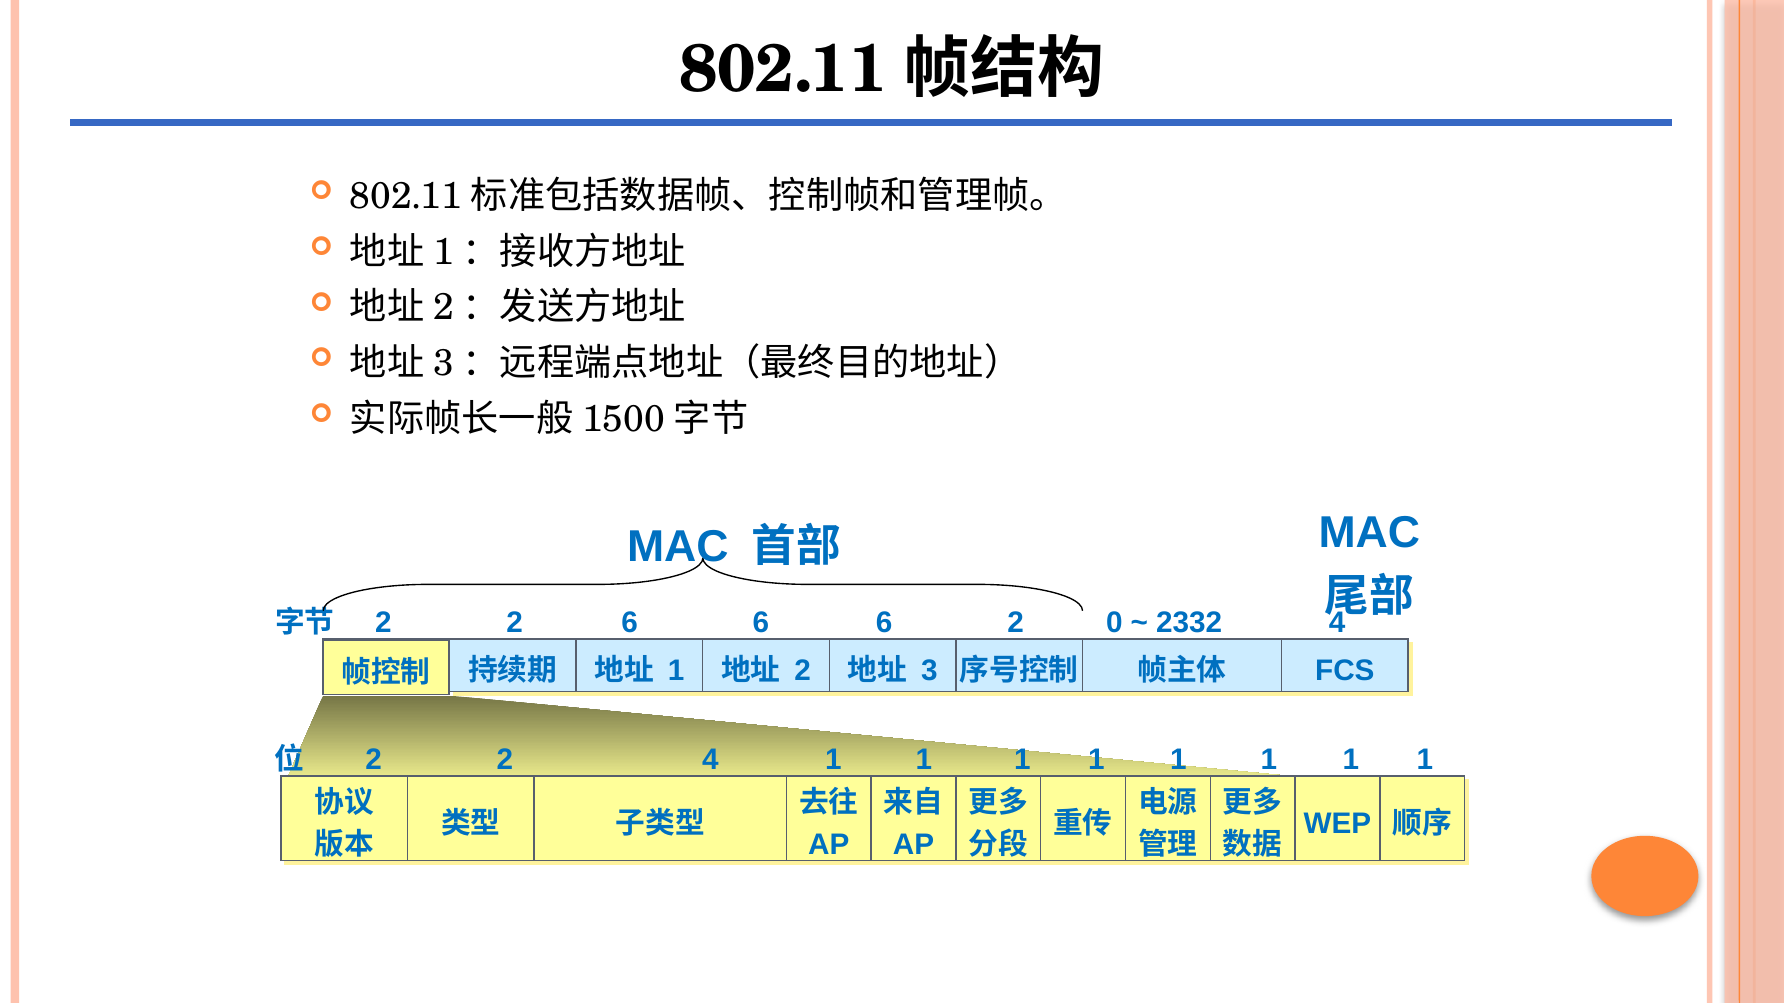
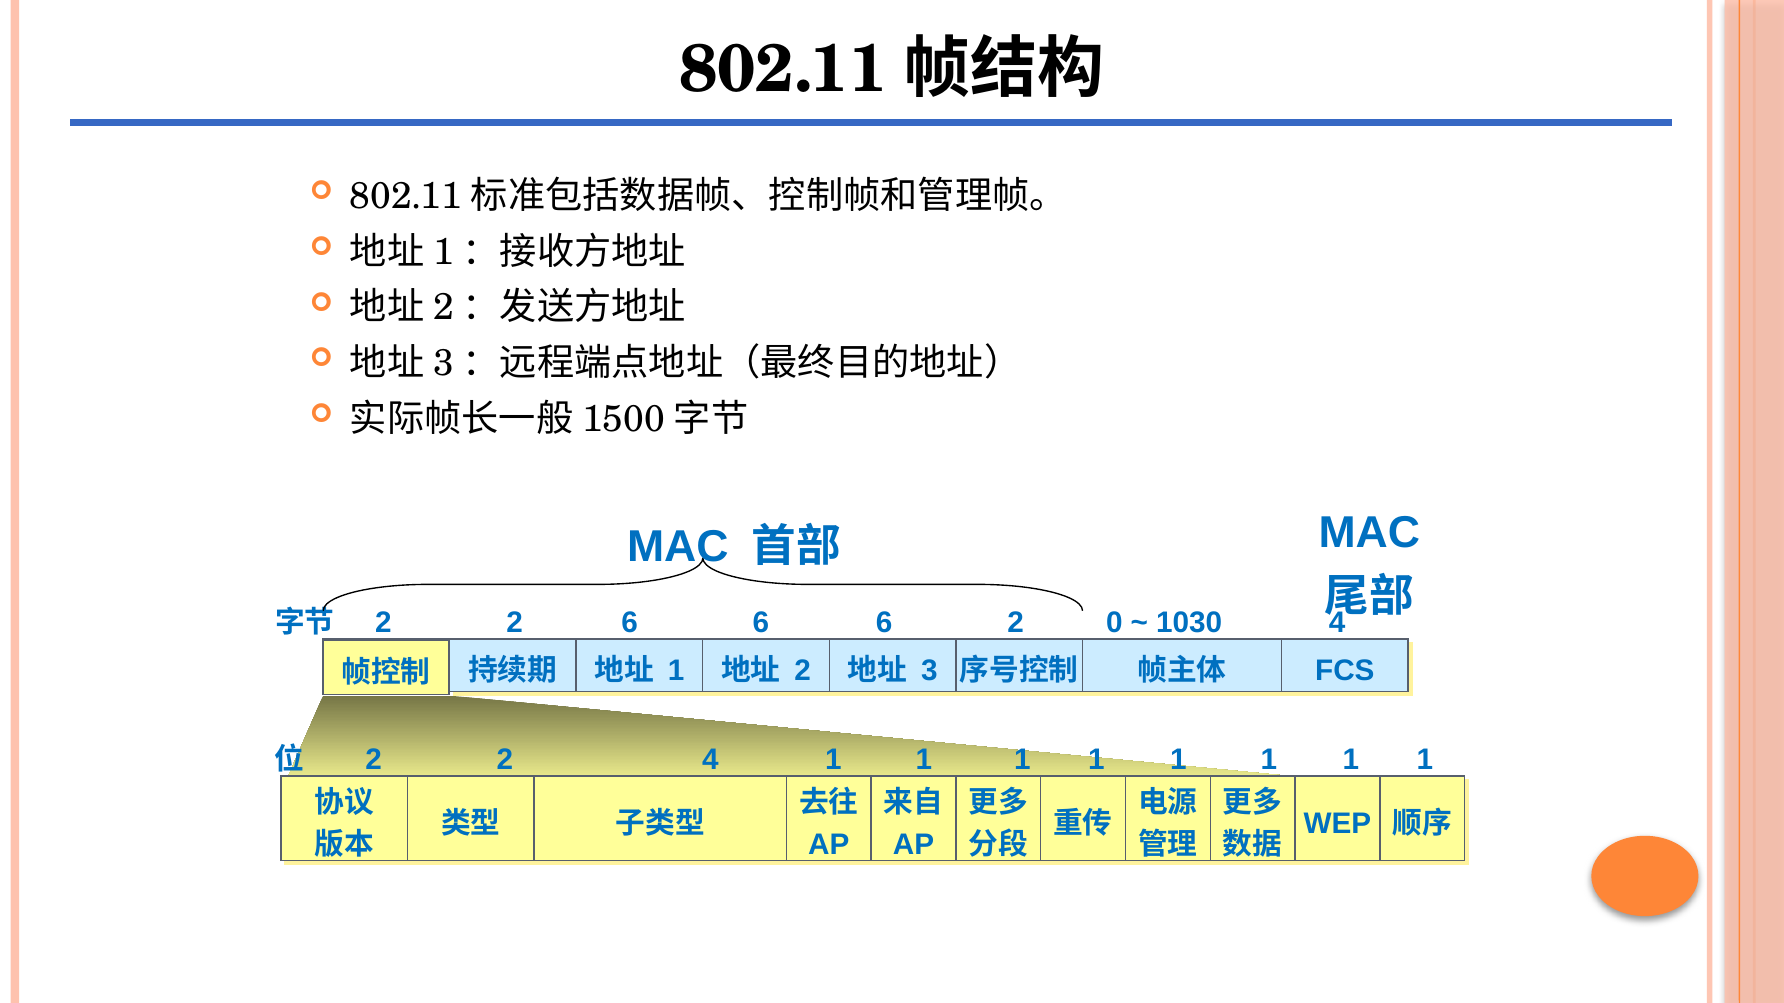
2332: 2332 -> 1030 (1189, 623)
